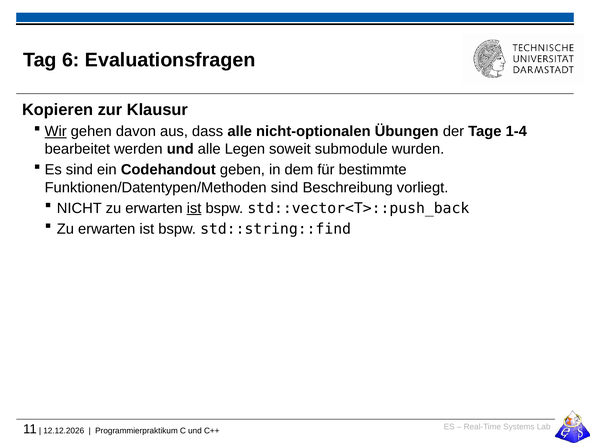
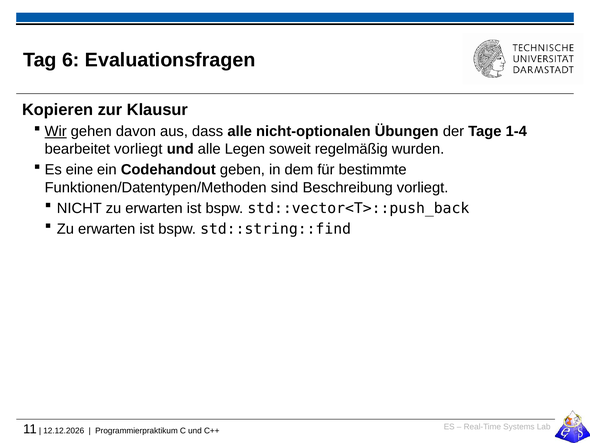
bearbeitet werden: werden -> vorliegt (138, 149)
submodule: submodule -> regelmäßig (351, 149)
Es sind: sind -> eine (79, 170)
ist underline: present -> none (194, 208)
